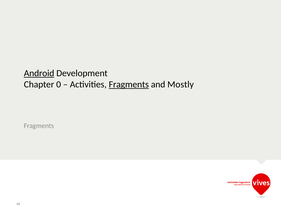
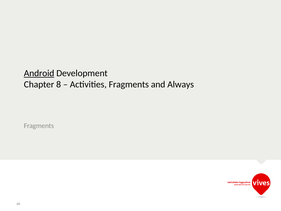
0: 0 -> 8 (59, 84)
Fragments underline: present -> none (129, 84)
Mostly: Mostly -> Always (181, 84)
